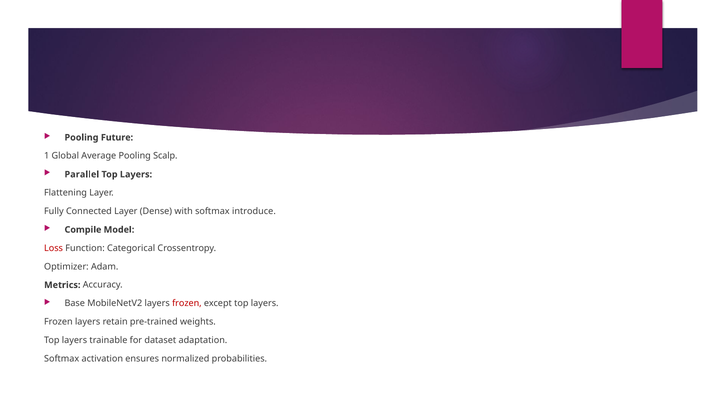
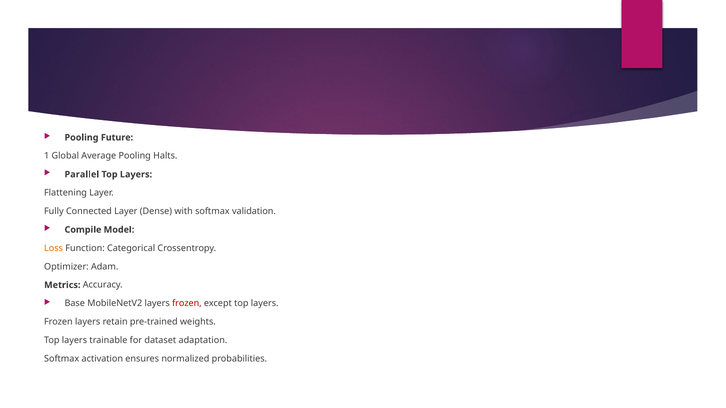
Scalp: Scalp -> Halts (165, 156)
introduce: introduce -> validation (254, 211)
Loss colour: red -> orange (54, 248)
